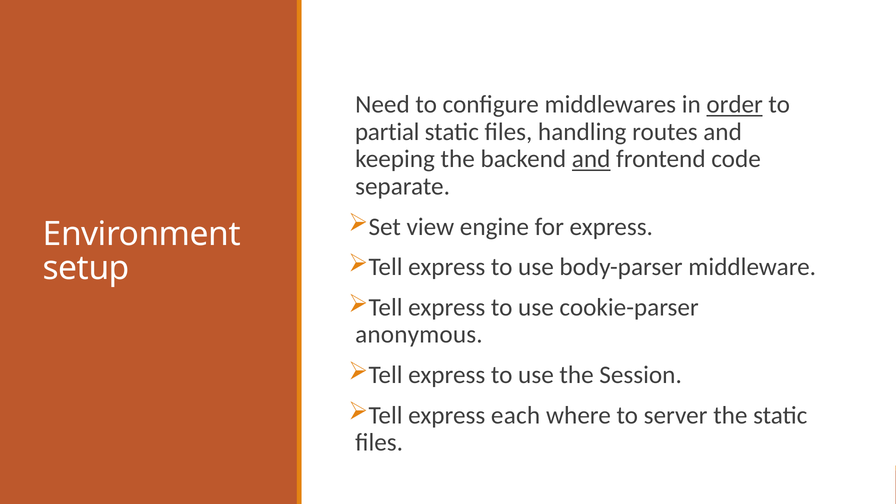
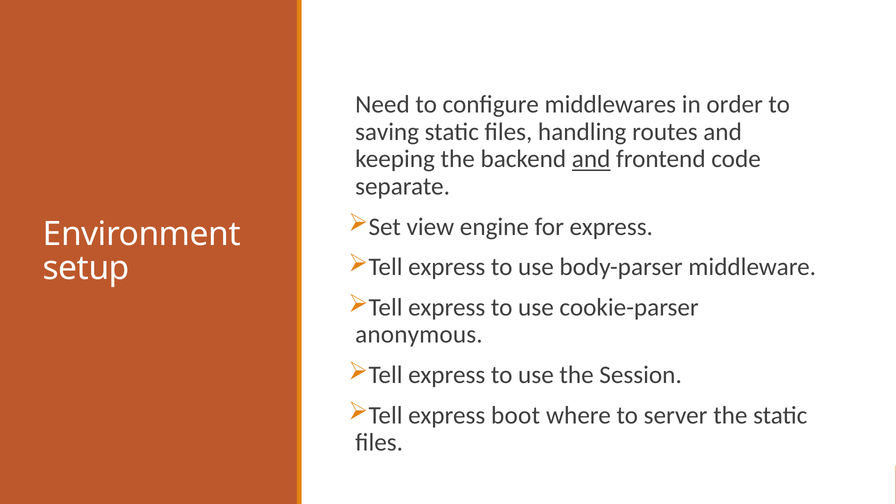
order underline: present -> none (735, 105)
partial: partial -> saving (387, 132)
each: each -> boot (516, 415)
